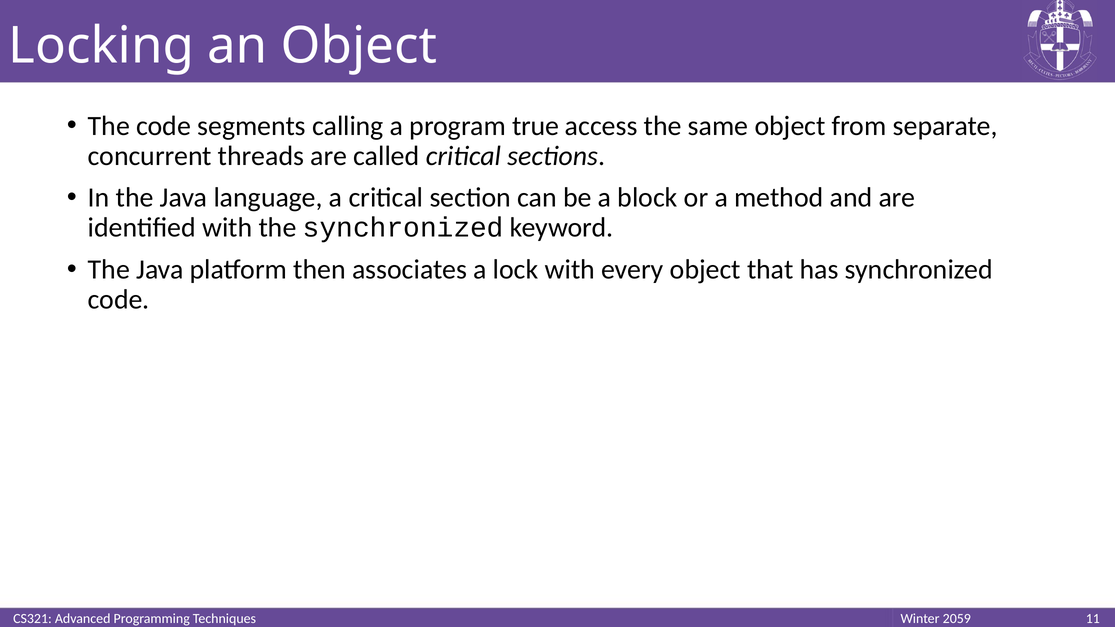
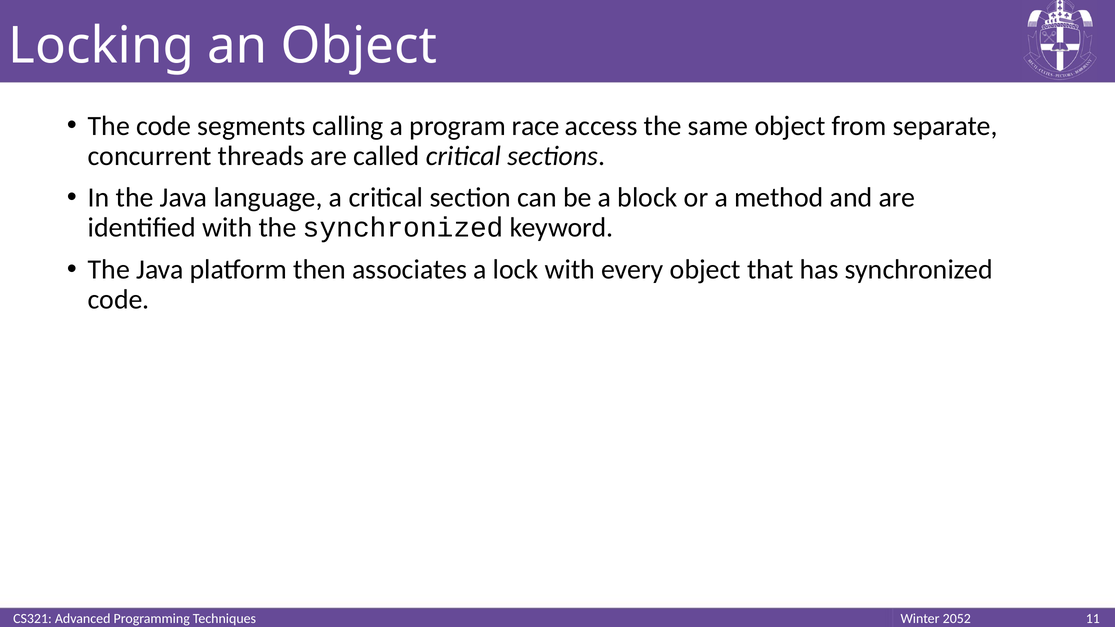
true: true -> race (536, 126)
2059: 2059 -> 2052 (957, 619)
